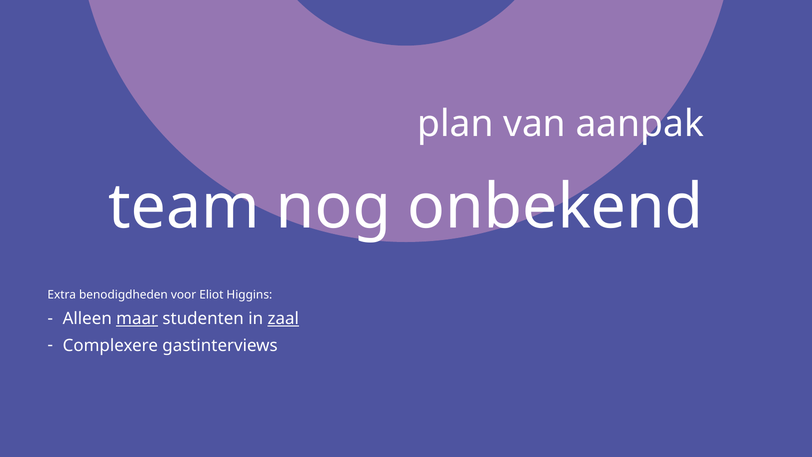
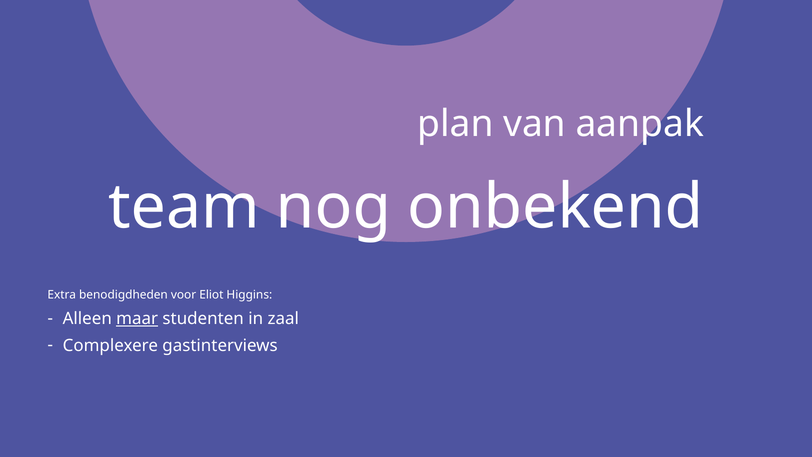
zaal underline: present -> none (283, 318)
